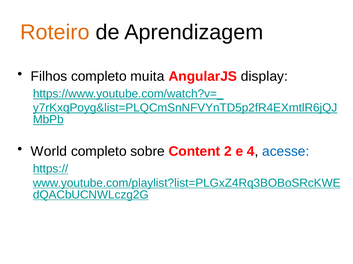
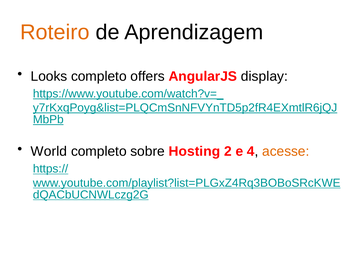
Filhos: Filhos -> Looks (49, 76)
muita: muita -> offers (148, 76)
Content: Content -> Hosting (194, 152)
acesse colour: blue -> orange (286, 152)
